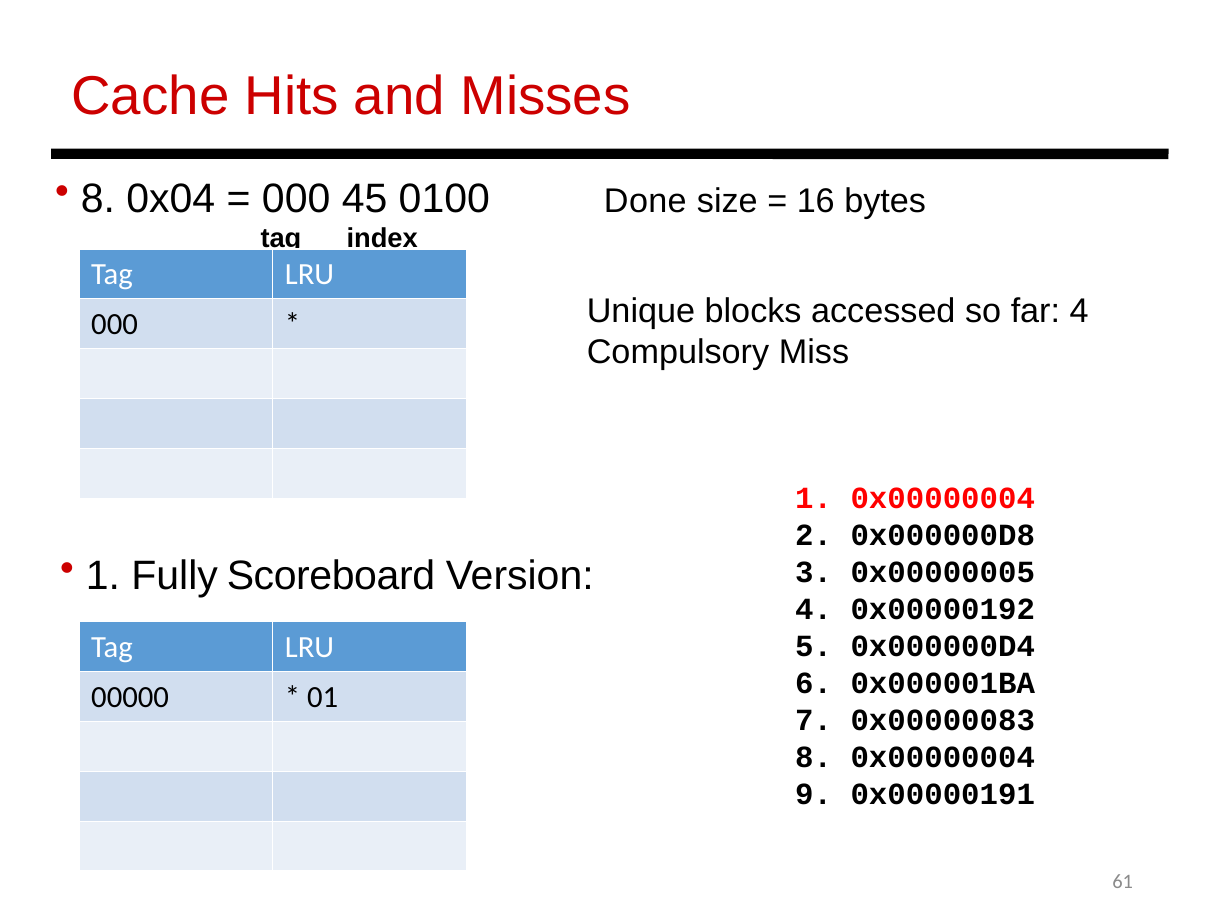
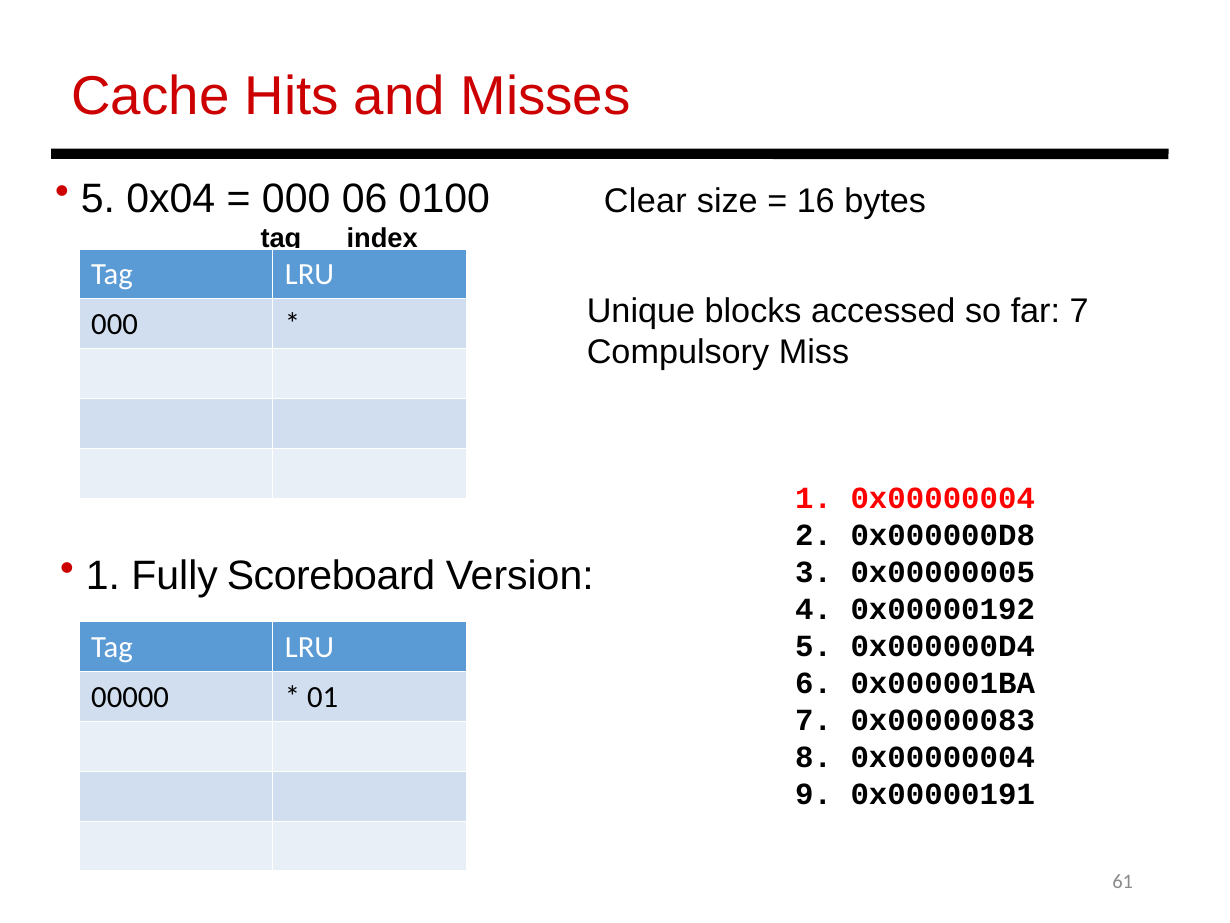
8: 8 -> 5 (98, 198)
45: 45 -> 06 (365, 198)
Done: Done -> Clear (645, 201)
far 4: 4 -> 7 (1079, 311)
